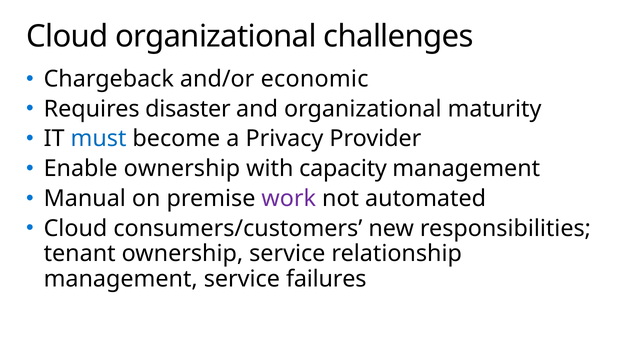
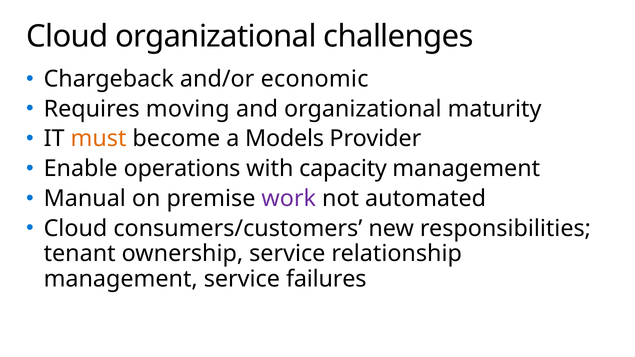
disaster: disaster -> moving (188, 109)
must colour: blue -> orange (99, 139)
Privacy: Privacy -> Models (285, 139)
Enable ownership: ownership -> operations (182, 169)
